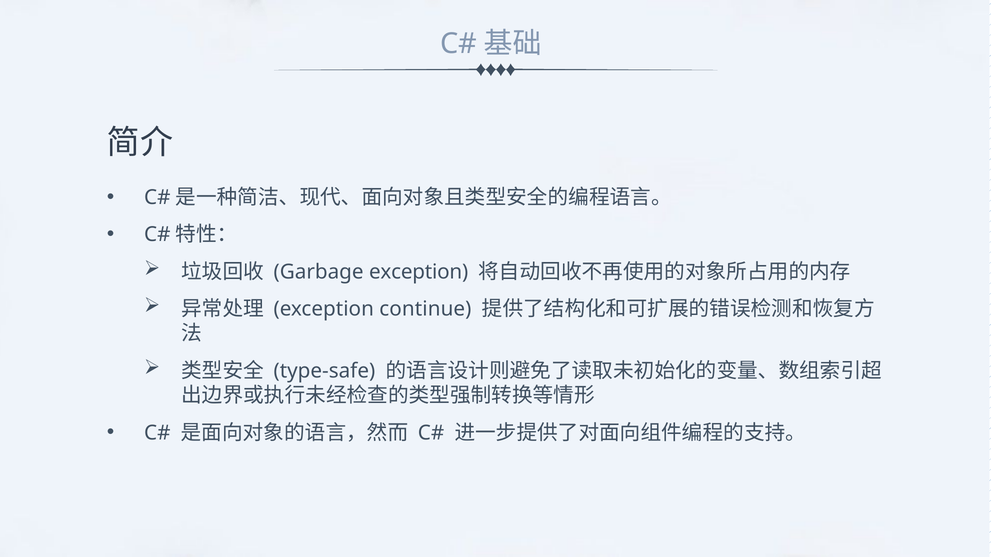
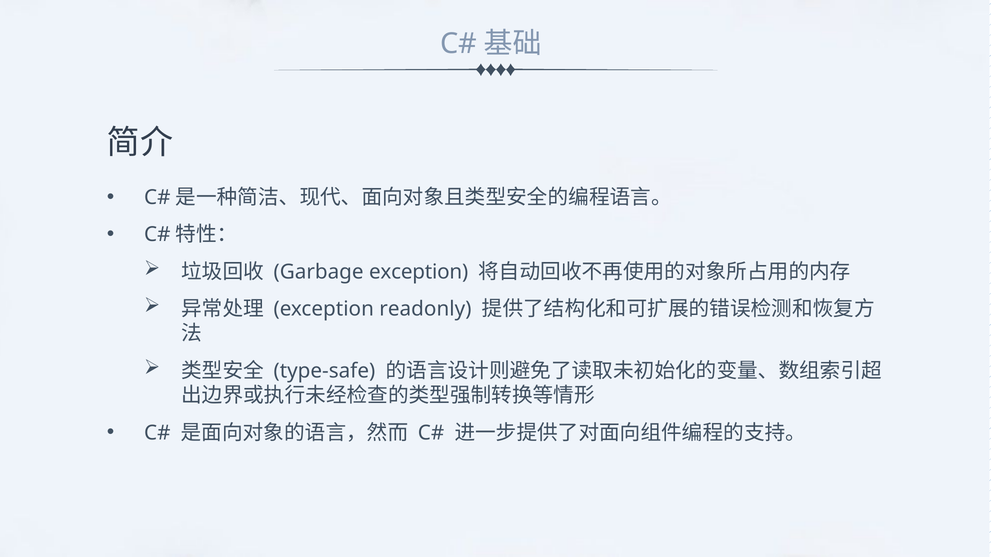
continue: continue -> readonly (425, 309)
